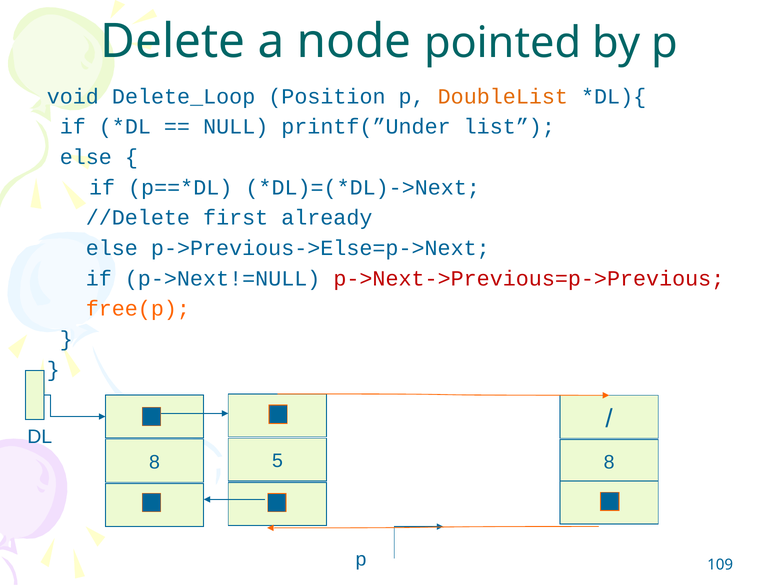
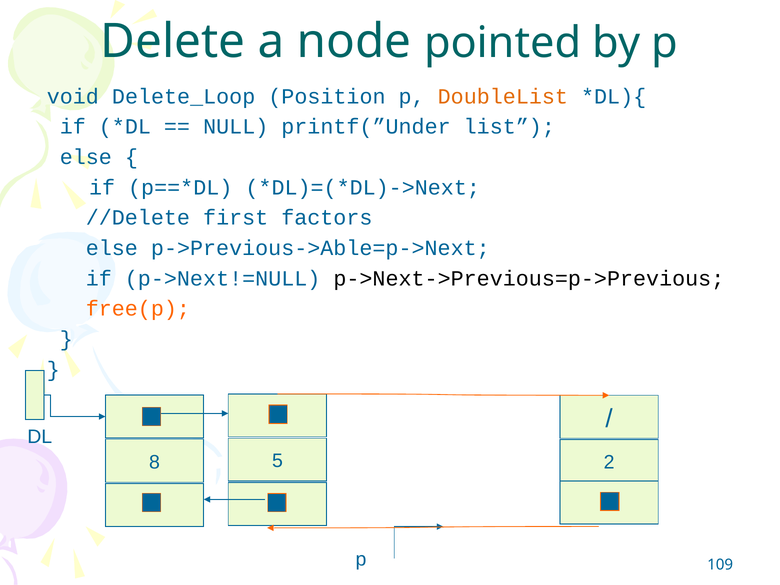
already: already -> factors (327, 218)
p->Previous->Else=p->Next: p->Previous->Else=p->Next -> p->Previous->Able=p->Next (320, 248)
p->Next->Previous=p->Previous colour: red -> black (529, 278)
5 8: 8 -> 2 (609, 462)
